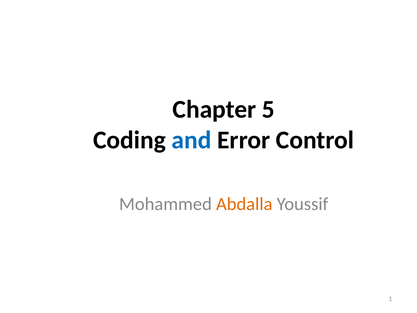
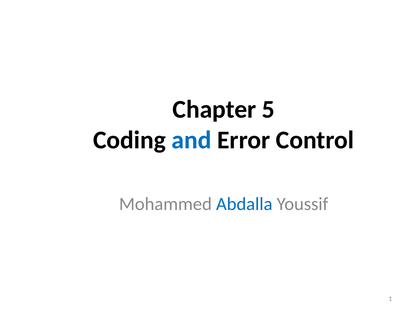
Abdalla colour: orange -> blue (244, 204)
